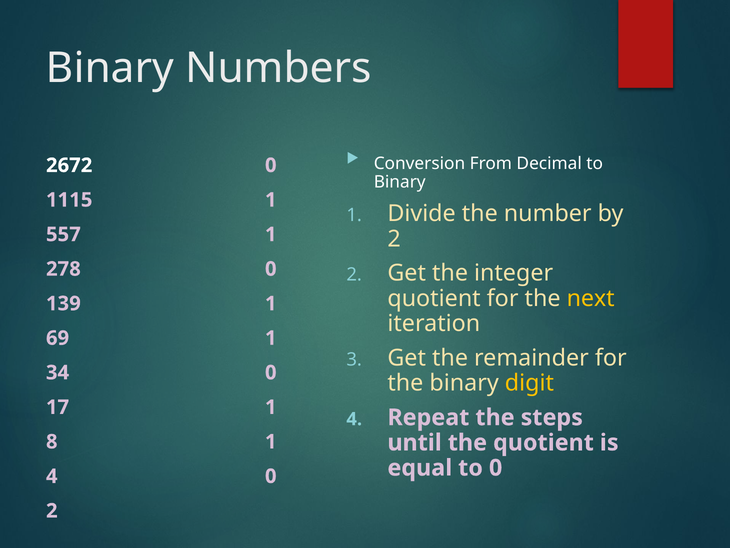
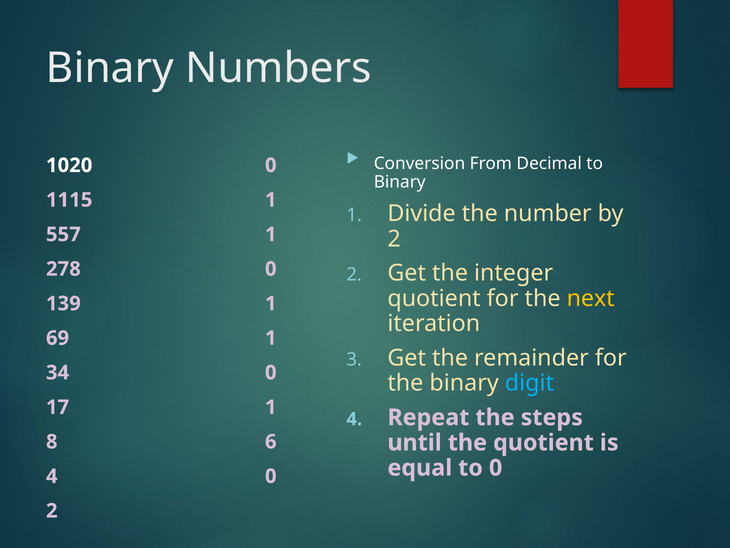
2672: 2672 -> 1020 (69, 165)
digit colour: yellow -> light blue (529, 383)
8 1: 1 -> 6 (271, 441)
